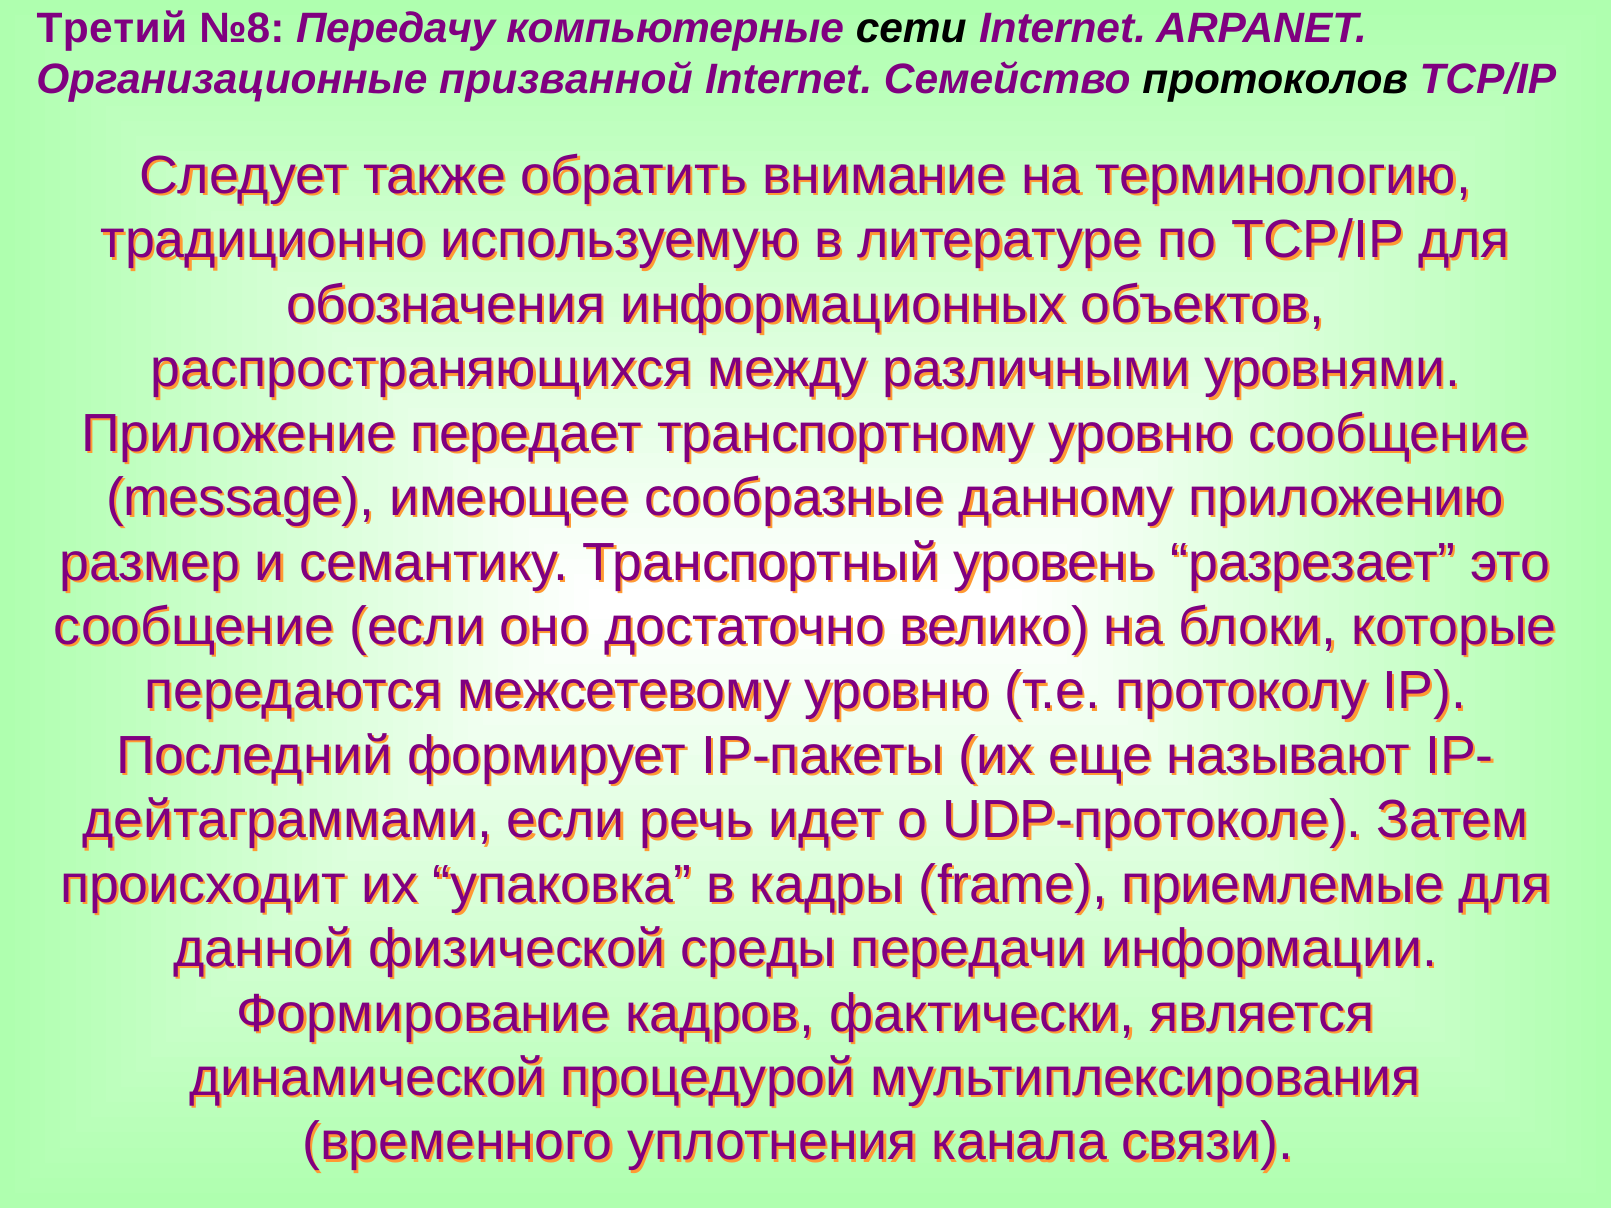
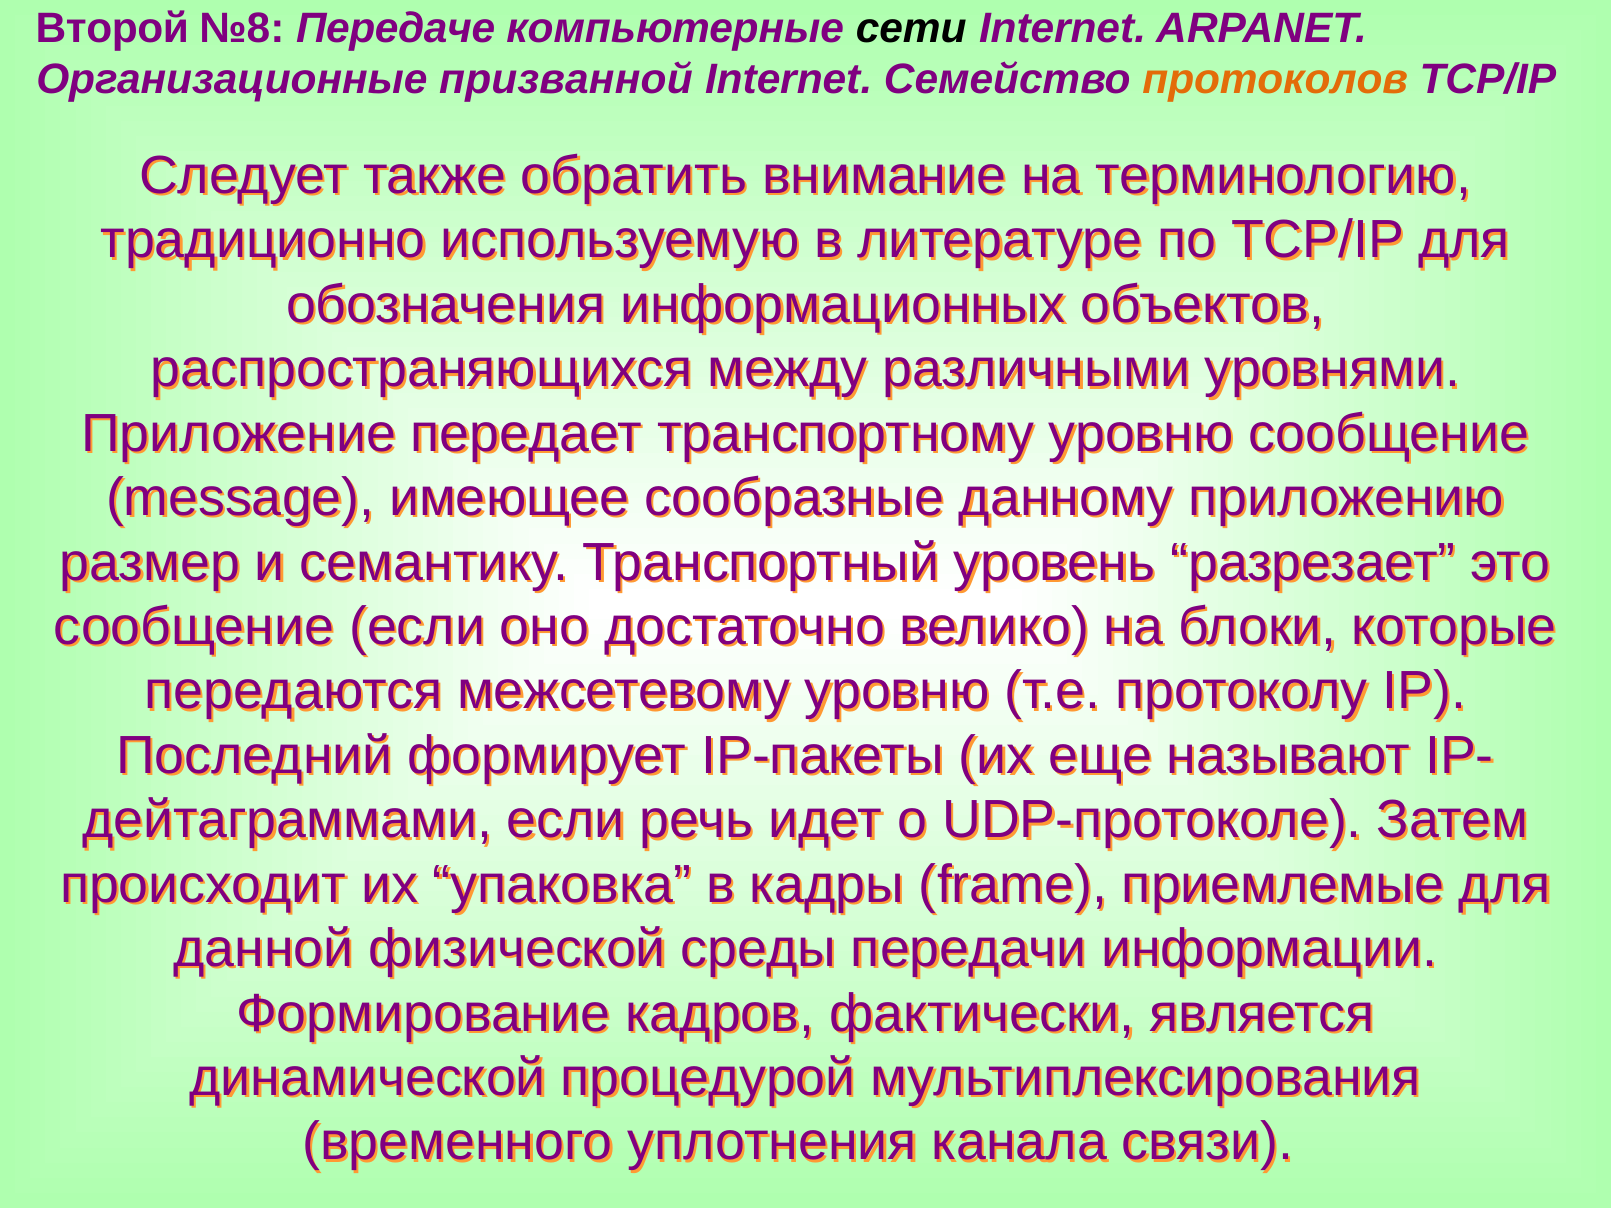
Третий: Третий -> Второй (112, 28)
Передачу: Передачу -> Передаче (396, 28)
протоколов colour: black -> orange (1275, 79)
